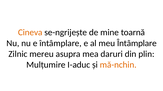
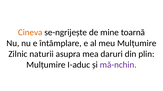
meu Întâmplare: Întâmplare -> Mulțumire (137, 43)
mereu: mereu -> naturii (42, 54)
mă-nchin colour: orange -> purple (118, 65)
